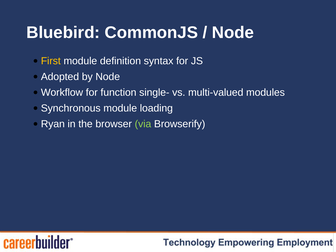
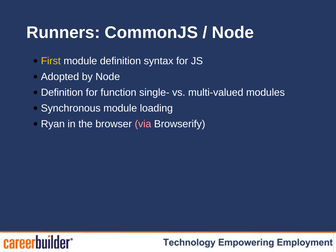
Bluebird: Bluebird -> Runners (63, 33)
Workflow: Workflow -> Definition (62, 92)
via colour: light green -> pink (143, 124)
